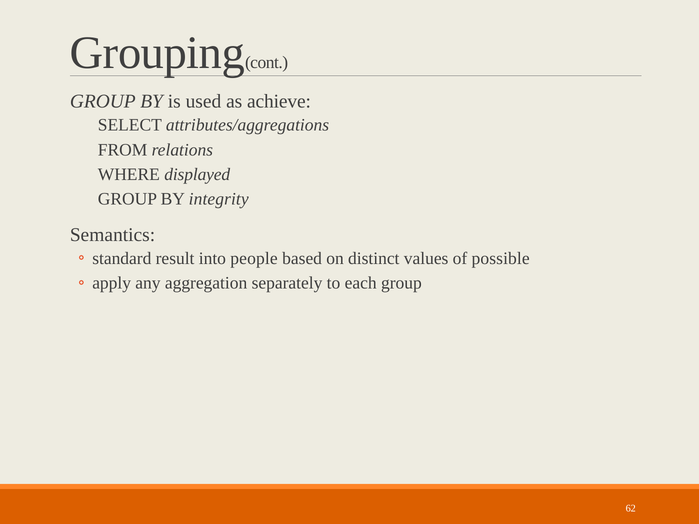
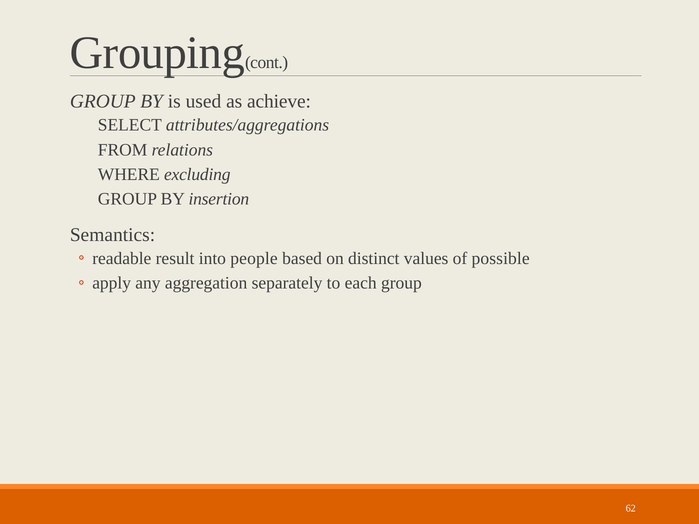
displayed: displayed -> excluding (197, 175)
integrity: integrity -> insertion (219, 199)
standard: standard -> readable (122, 259)
